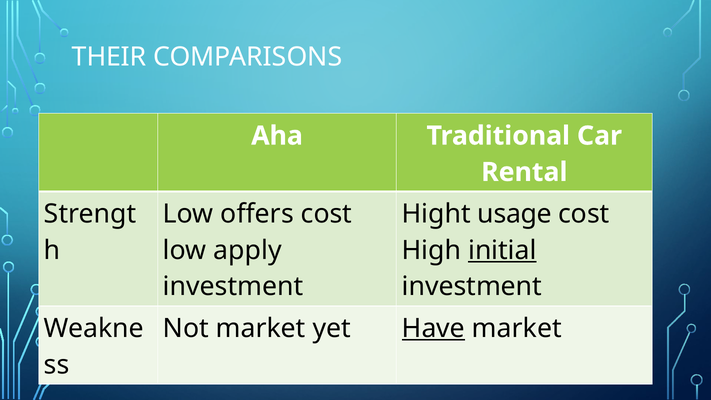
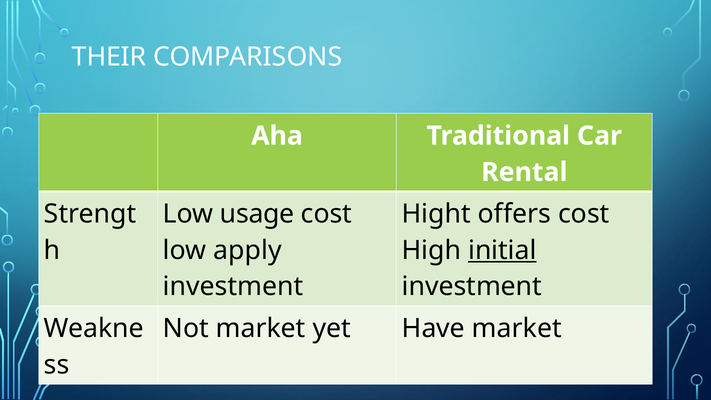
offers: offers -> usage (257, 214)
usage: usage -> offers (514, 214)
Have underline: present -> none (433, 328)
